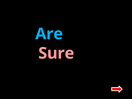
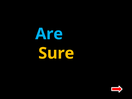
Sure colour: pink -> yellow (56, 53)
